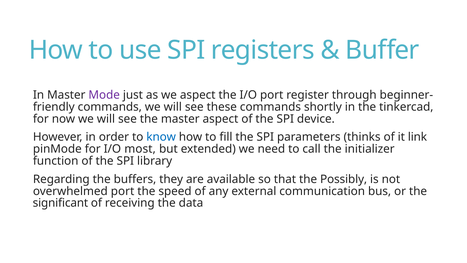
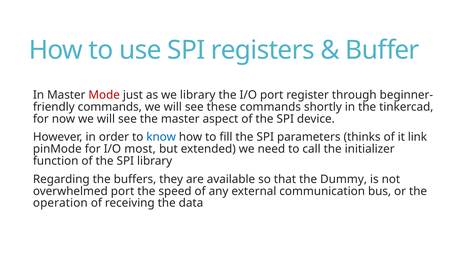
Mode colour: purple -> red (104, 95)
we aspect: aspect -> library (198, 95)
Possibly: Possibly -> Dummy (344, 179)
significant: significant -> operation (60, 203)
